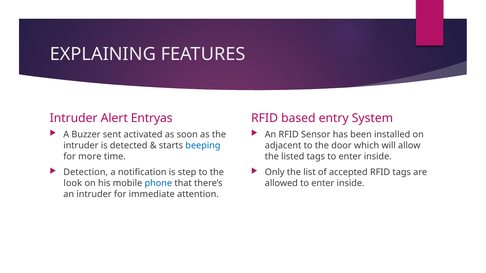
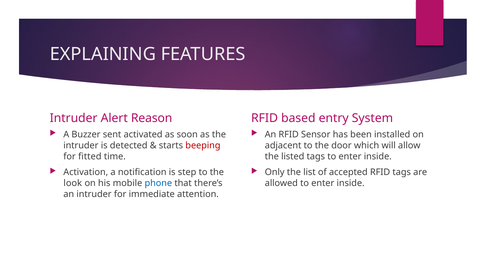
Entryas: Entryas -> Reason (152, 118)
beeping colour: blue -> red (203, 146)
more: more -> fitted (90, 157)
Detection: Detection -> Activation (86, 173)
